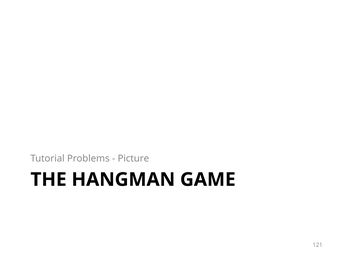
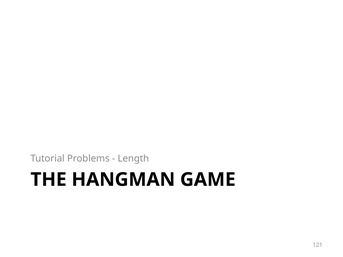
Picture: Picture -> Length (133, 159)
